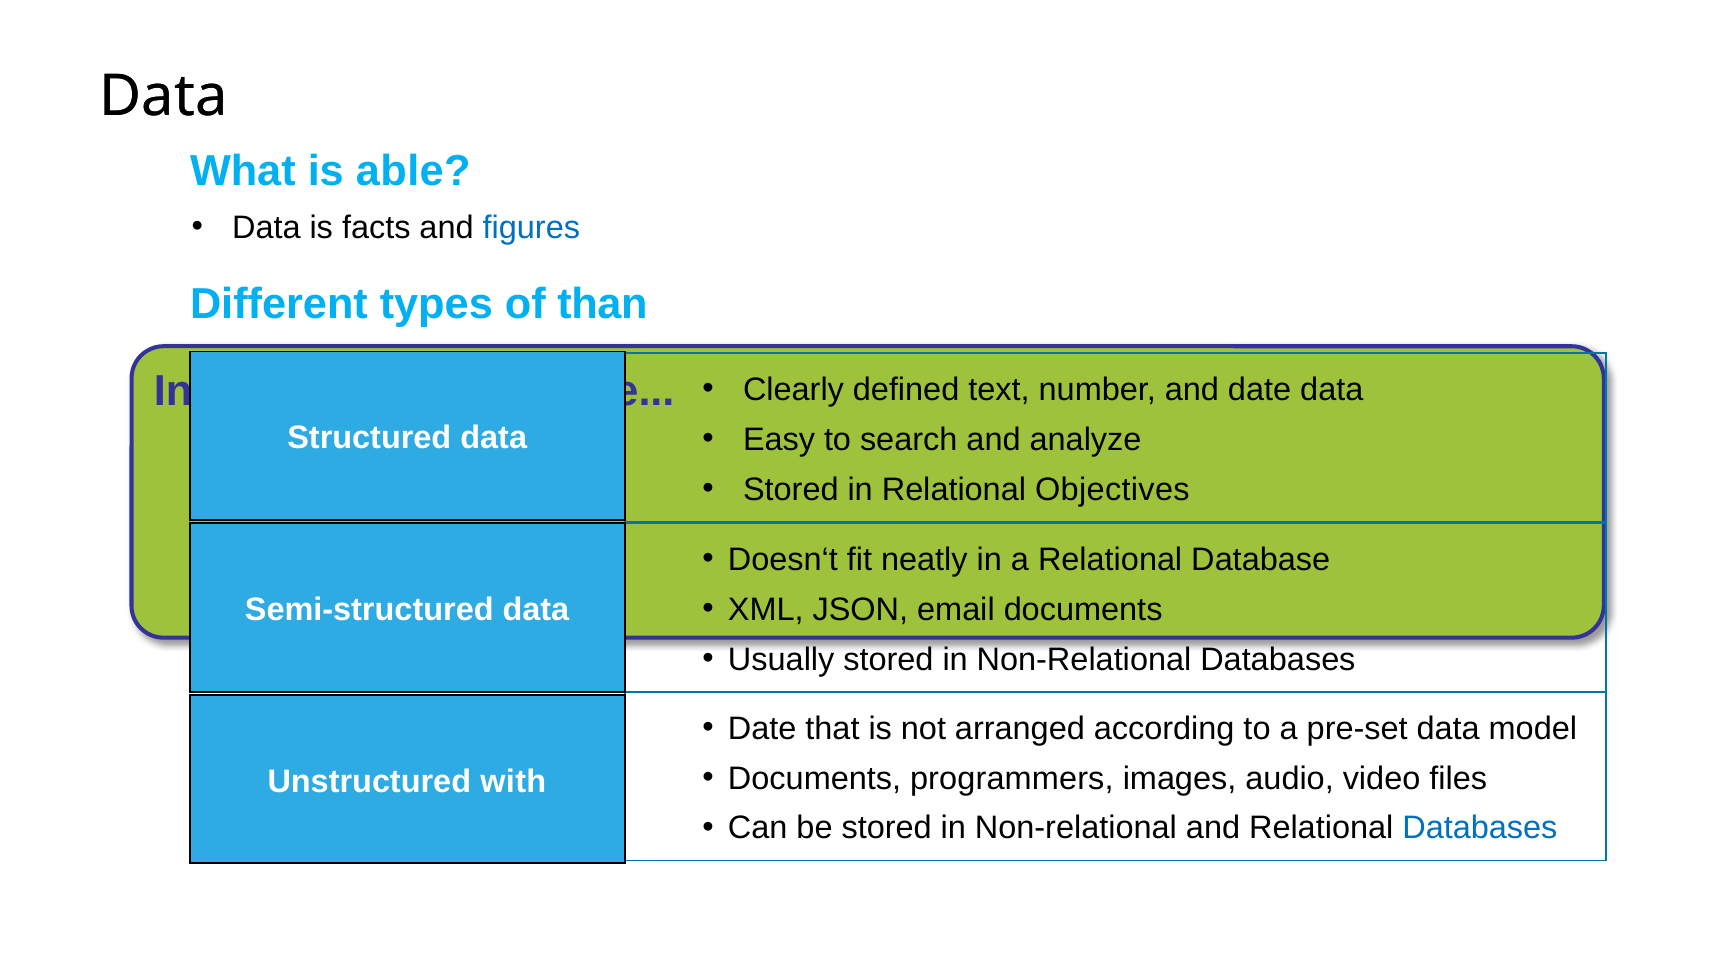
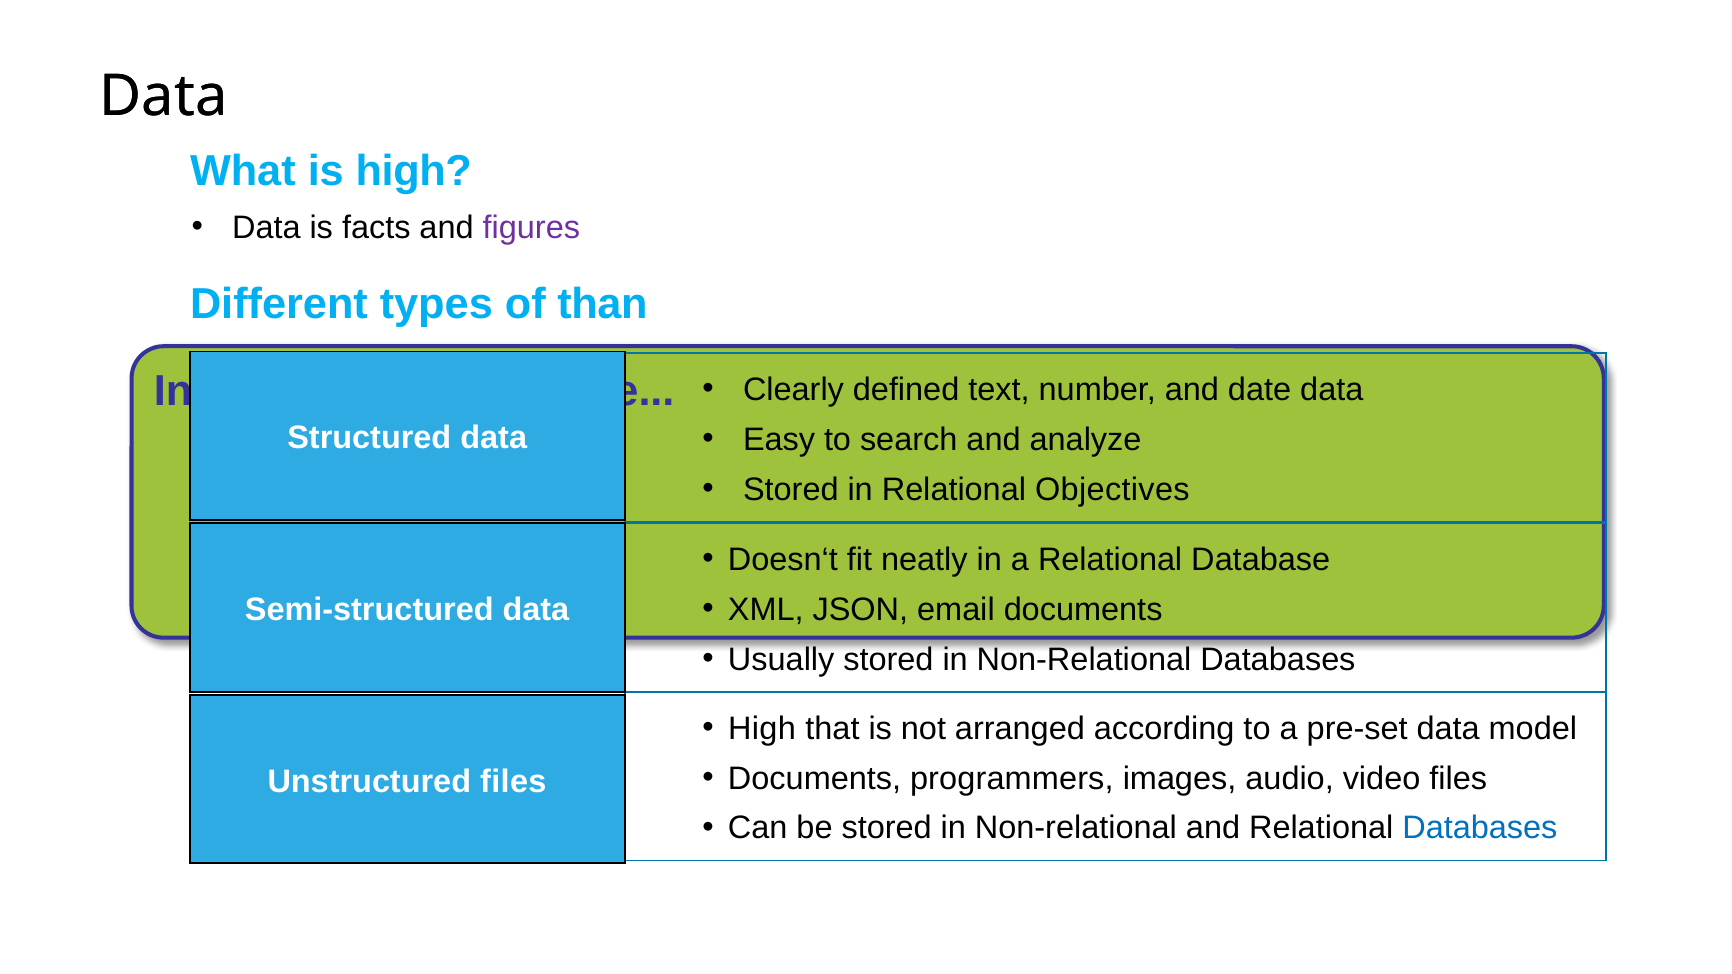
is able: able -> high (414, 171)
figures colour: blue -> purple (531, 228)
Date: Date -> High (762, 729)
Unstructured with: with -> files (513, 782)
